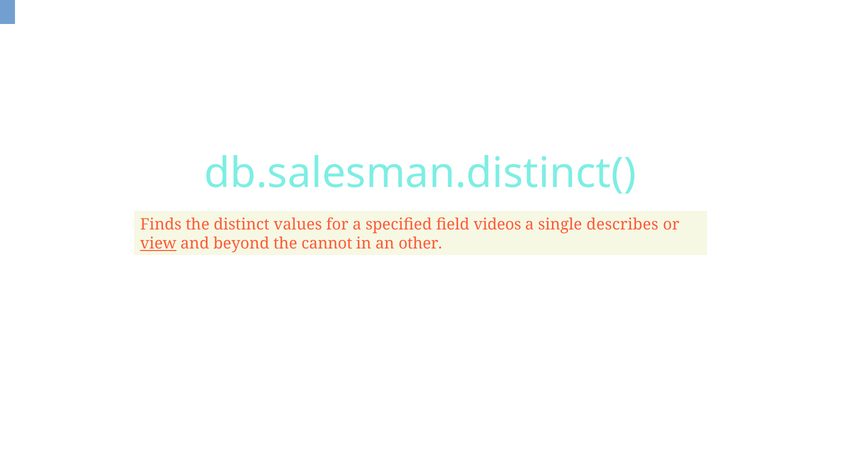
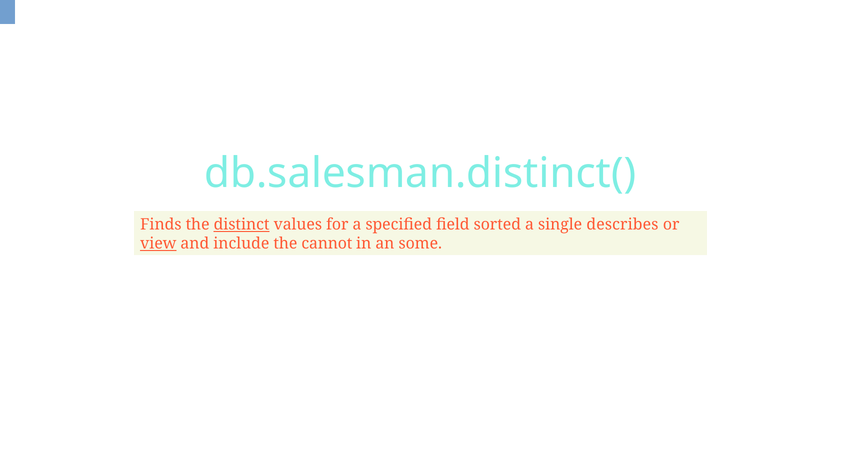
distinct underline: none -> present (242, 225)
videos: videos -> sorted (497, 225)
beyond: beyond -> include (241, 244)
other: other -> some (420, 244)
